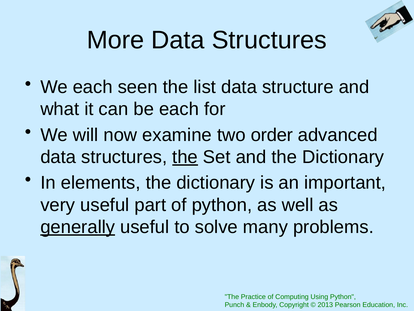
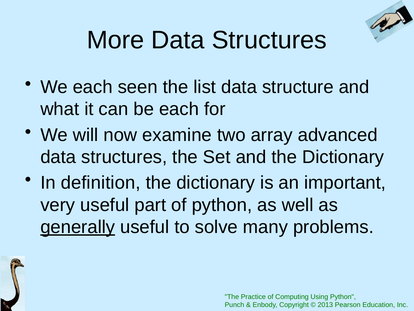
order: order -> array (272, 135)
the underline: present -> none (185, 157)
elements: elements -> definition (101, 183)
